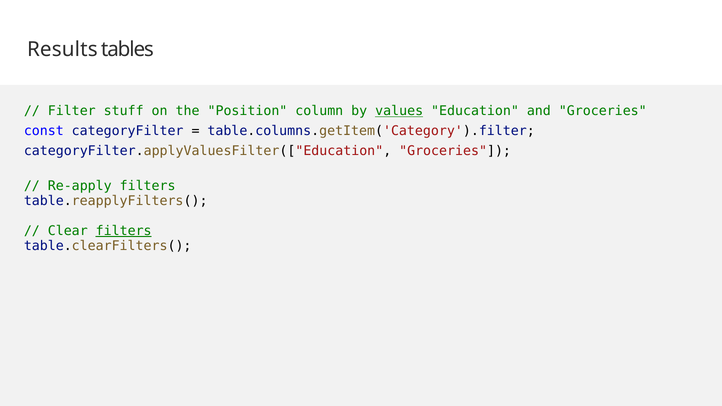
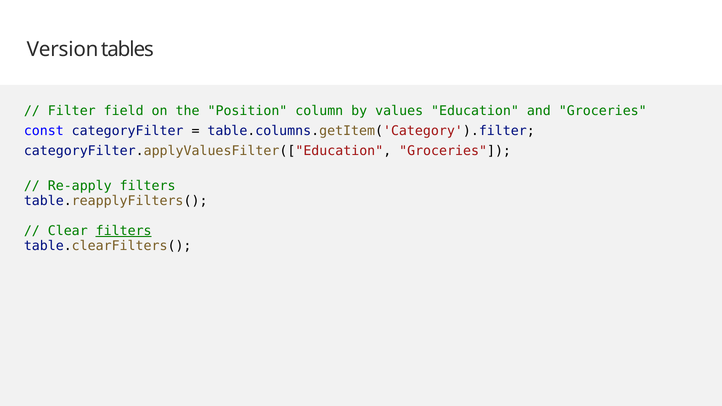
Results: Results -> Version (63, 49)
stuff: stuff -> field (124, 111)
values underline: present -> none (399, 111)
